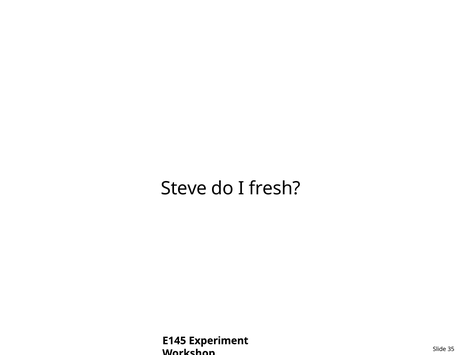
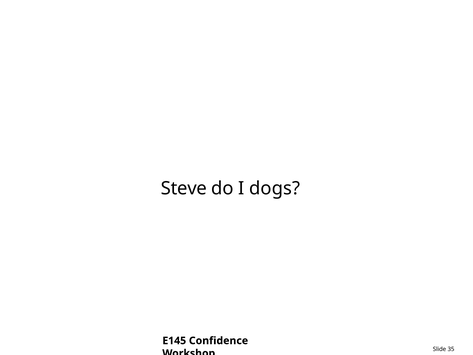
fresh: fresh -> dogs (275, 188)
Experiment: Experiment -> Confidence (218, 340)
